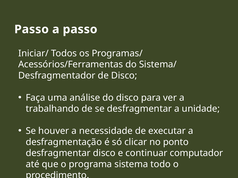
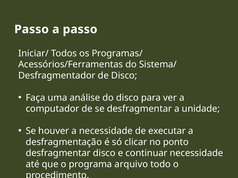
trabalhando: trabalhando -> computador (52, 109)
continuar computador: computador -> necessidade (196, 154)
sistema: sistema -> arquivo (131, 165)
